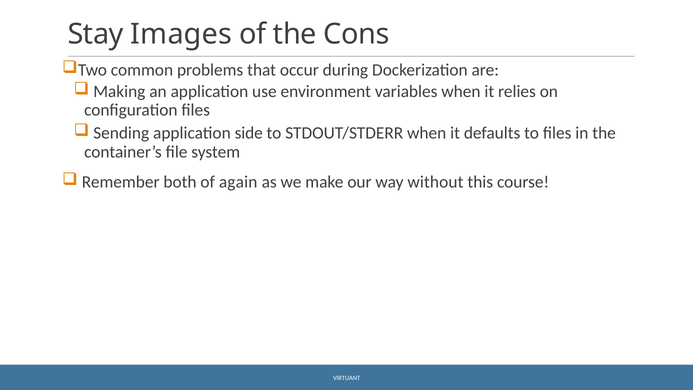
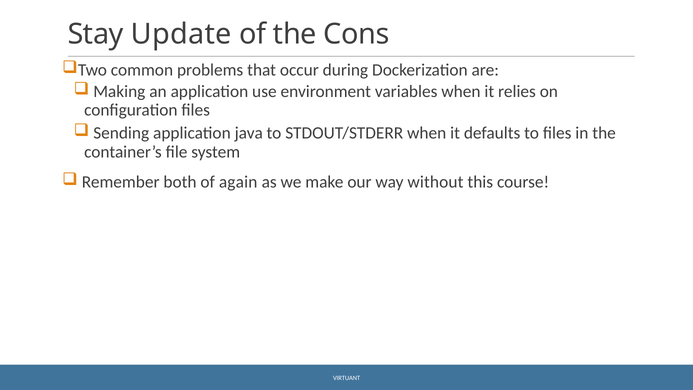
Images: Images -> Update (181, 34)
side: side -> java (249, 133)
